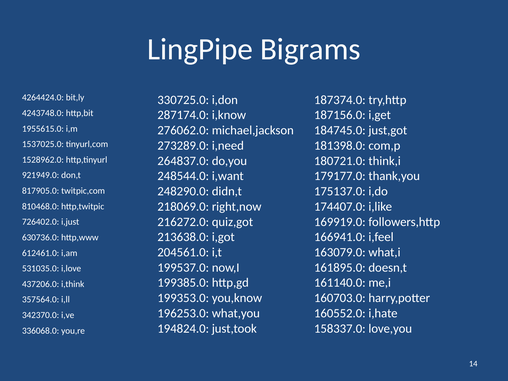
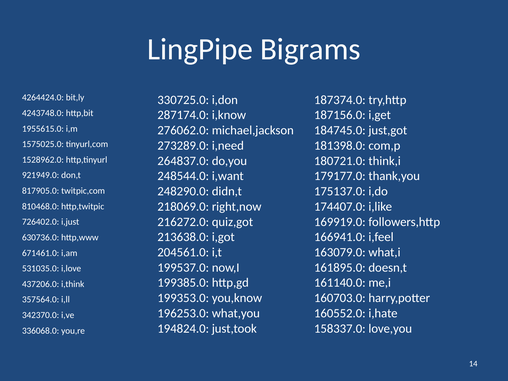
1537025.0: 1537025.0 -> 1575025.0 (43, 144)
612461.0: 612461.0 -> 671461.0 (41, 253)
